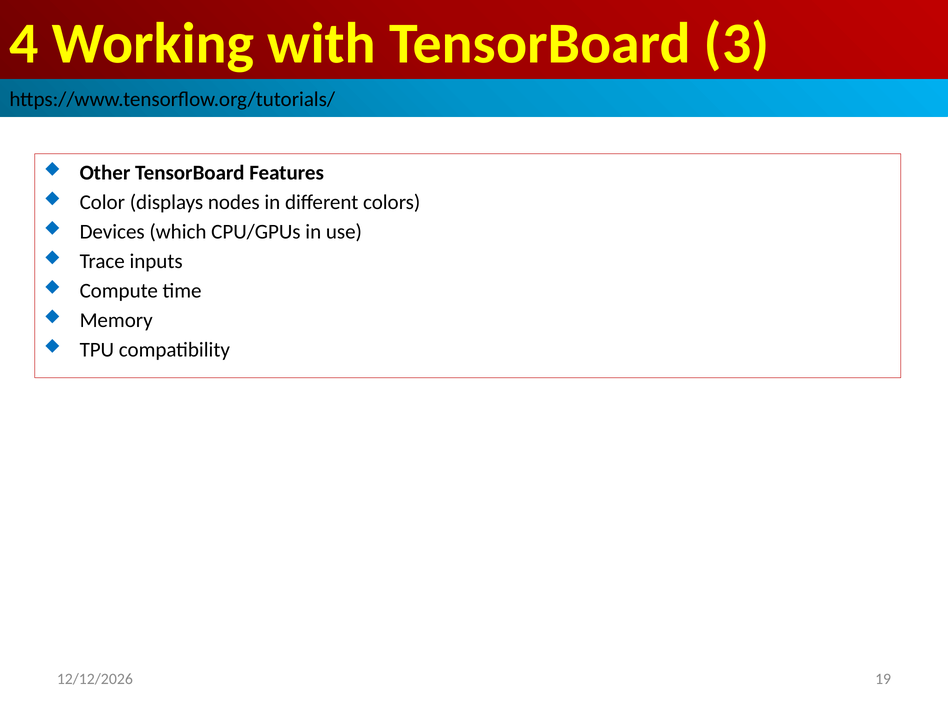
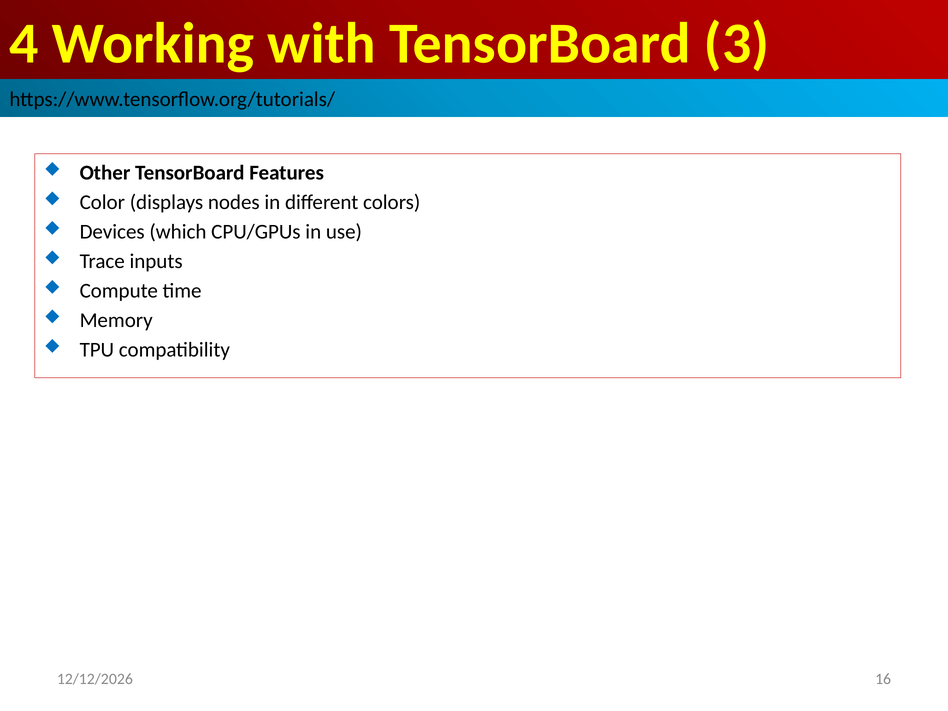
19: 19 -> 16 (883, 679)
